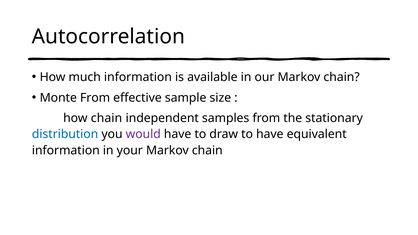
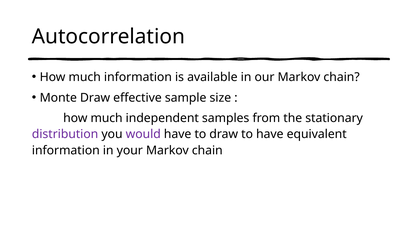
Monte From: From -> Draw (95, 98)
chain: chain -> much (107, 118)
distribution colour: blue -> purple (65, 134)
